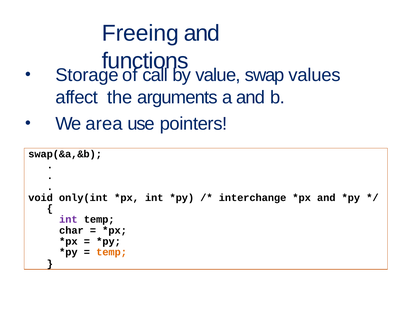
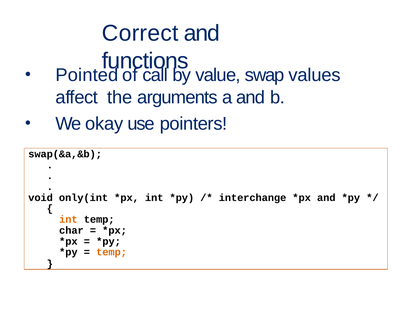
Freeing: Freeing -> Correct (140, 33)
Storage: Storage -> Pointed (87, 75)
area: area -> okay (104, 124)
int colour: purple -> orange (68, 219)
